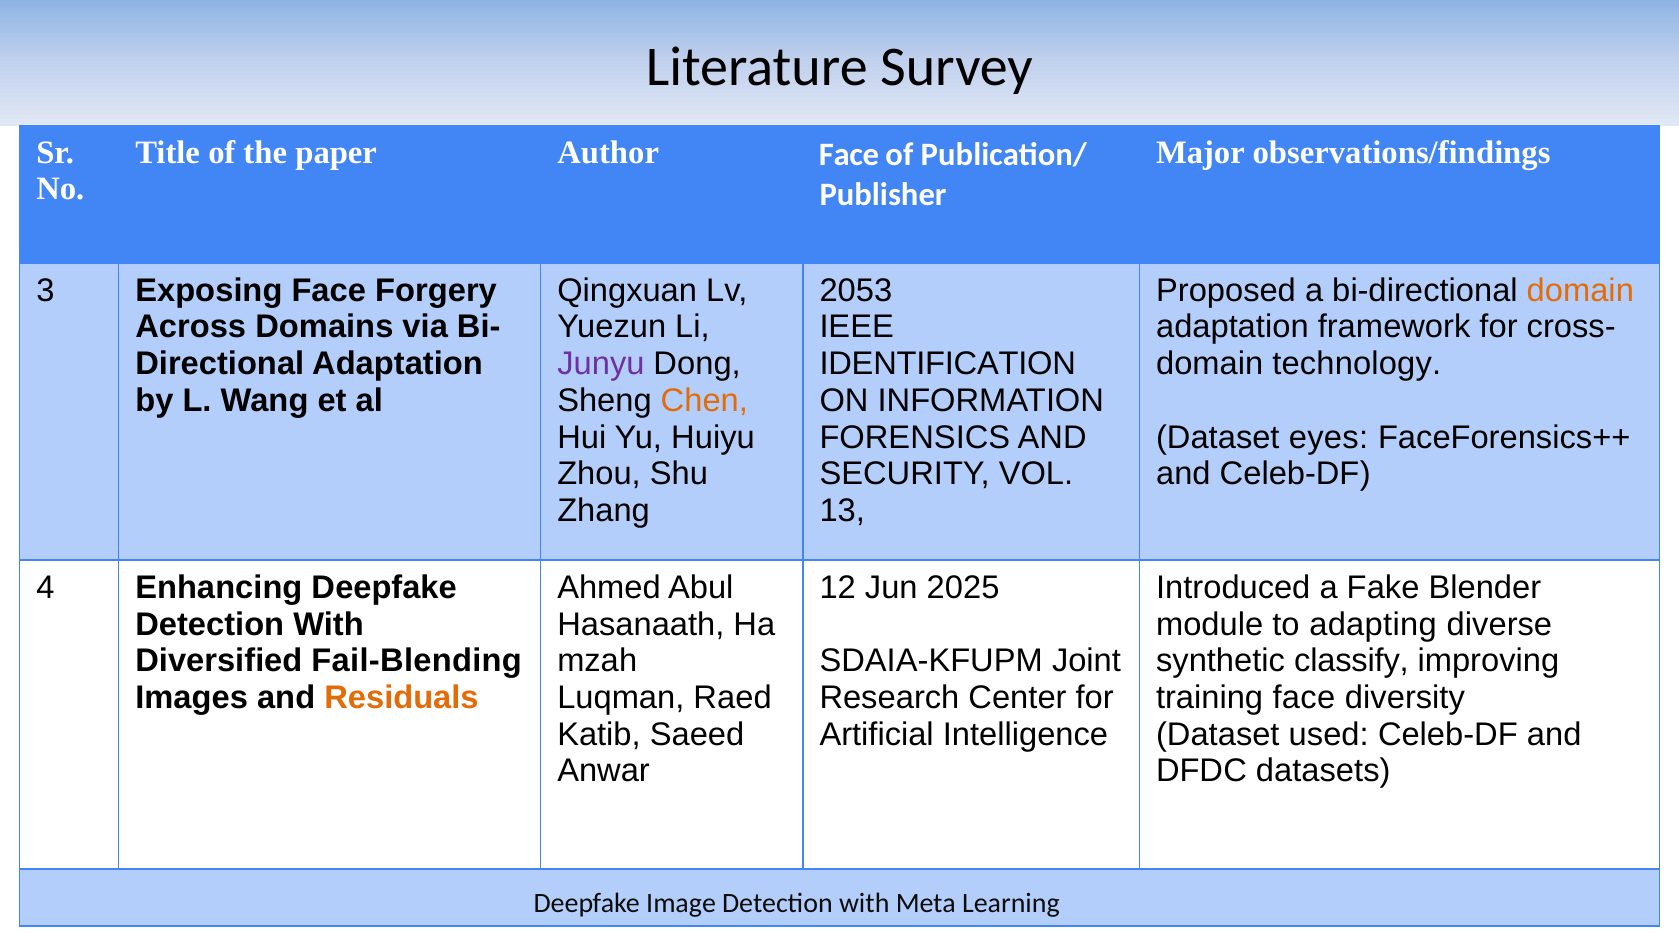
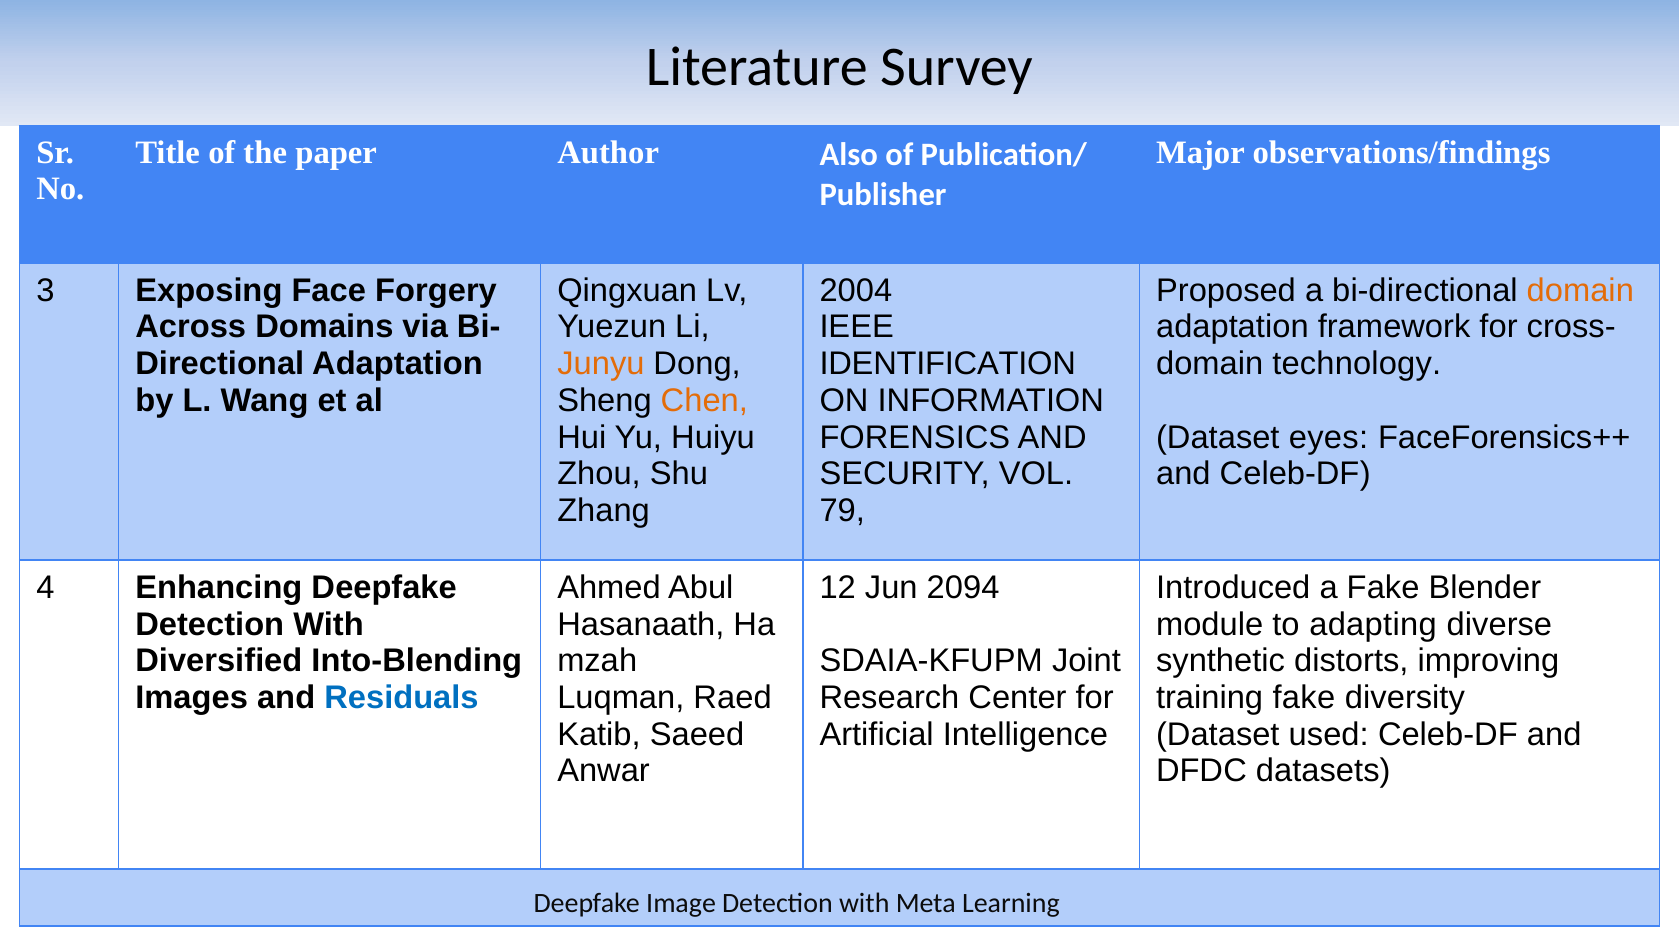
Author Face: Face -> Also (849, 155)
2053: 2053 -> 2004 (856, 290)
Junyu colour: purple -> orange (601, 364)
13: 13 -> 79 (842, 510)
2025: 2025 -> 2094 (963, 587)
Fail-Blending: Fail-Blending -> Into-Blending (417, 661)
classify: classify -> distorts (1351, 661)
Residuals colour: orange -> blue (401, 697)
training face: face -> fake (1304, 697)
